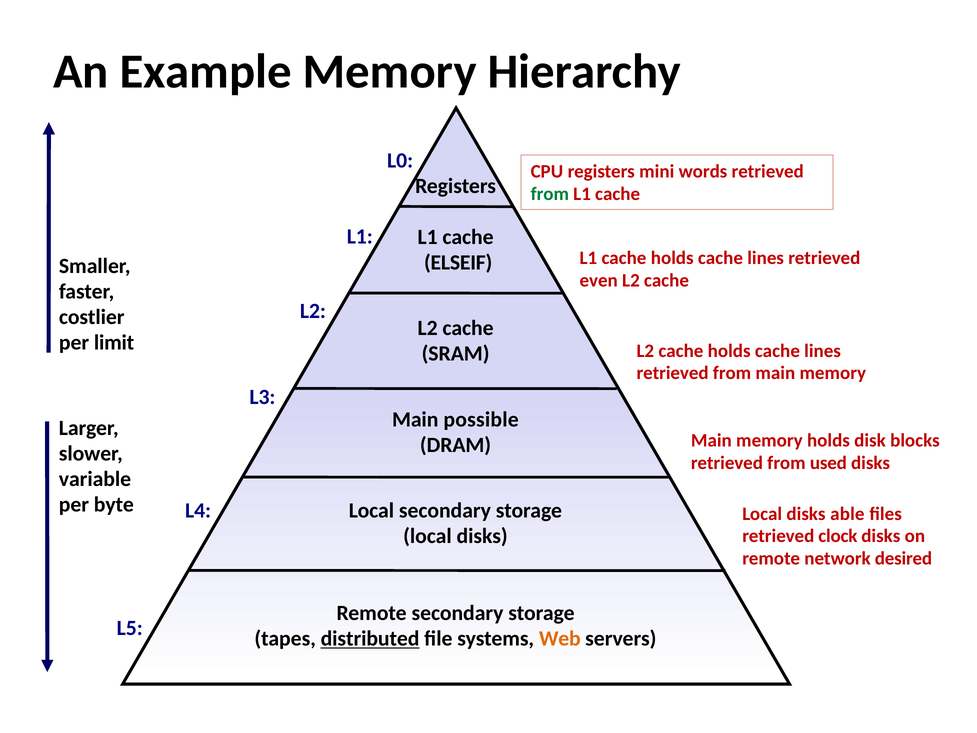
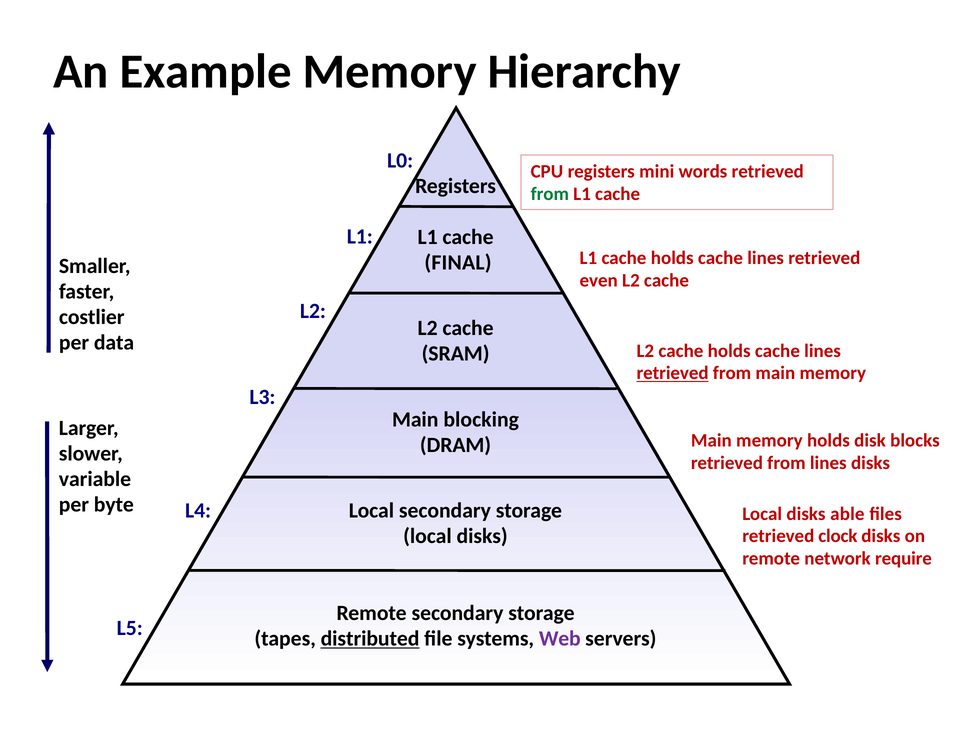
ELSEIF: ELSEIF -> FINAL (458, 263)
limit: limit -> data (114, 342)
retrieved underline: none -> present (673, 373)
possible: possible -> blocking (481, 420)
from used: used -> lines (828, 463)
desired: desired -> require (903, 558)
Web colour: orange -> purple (560, 638)
